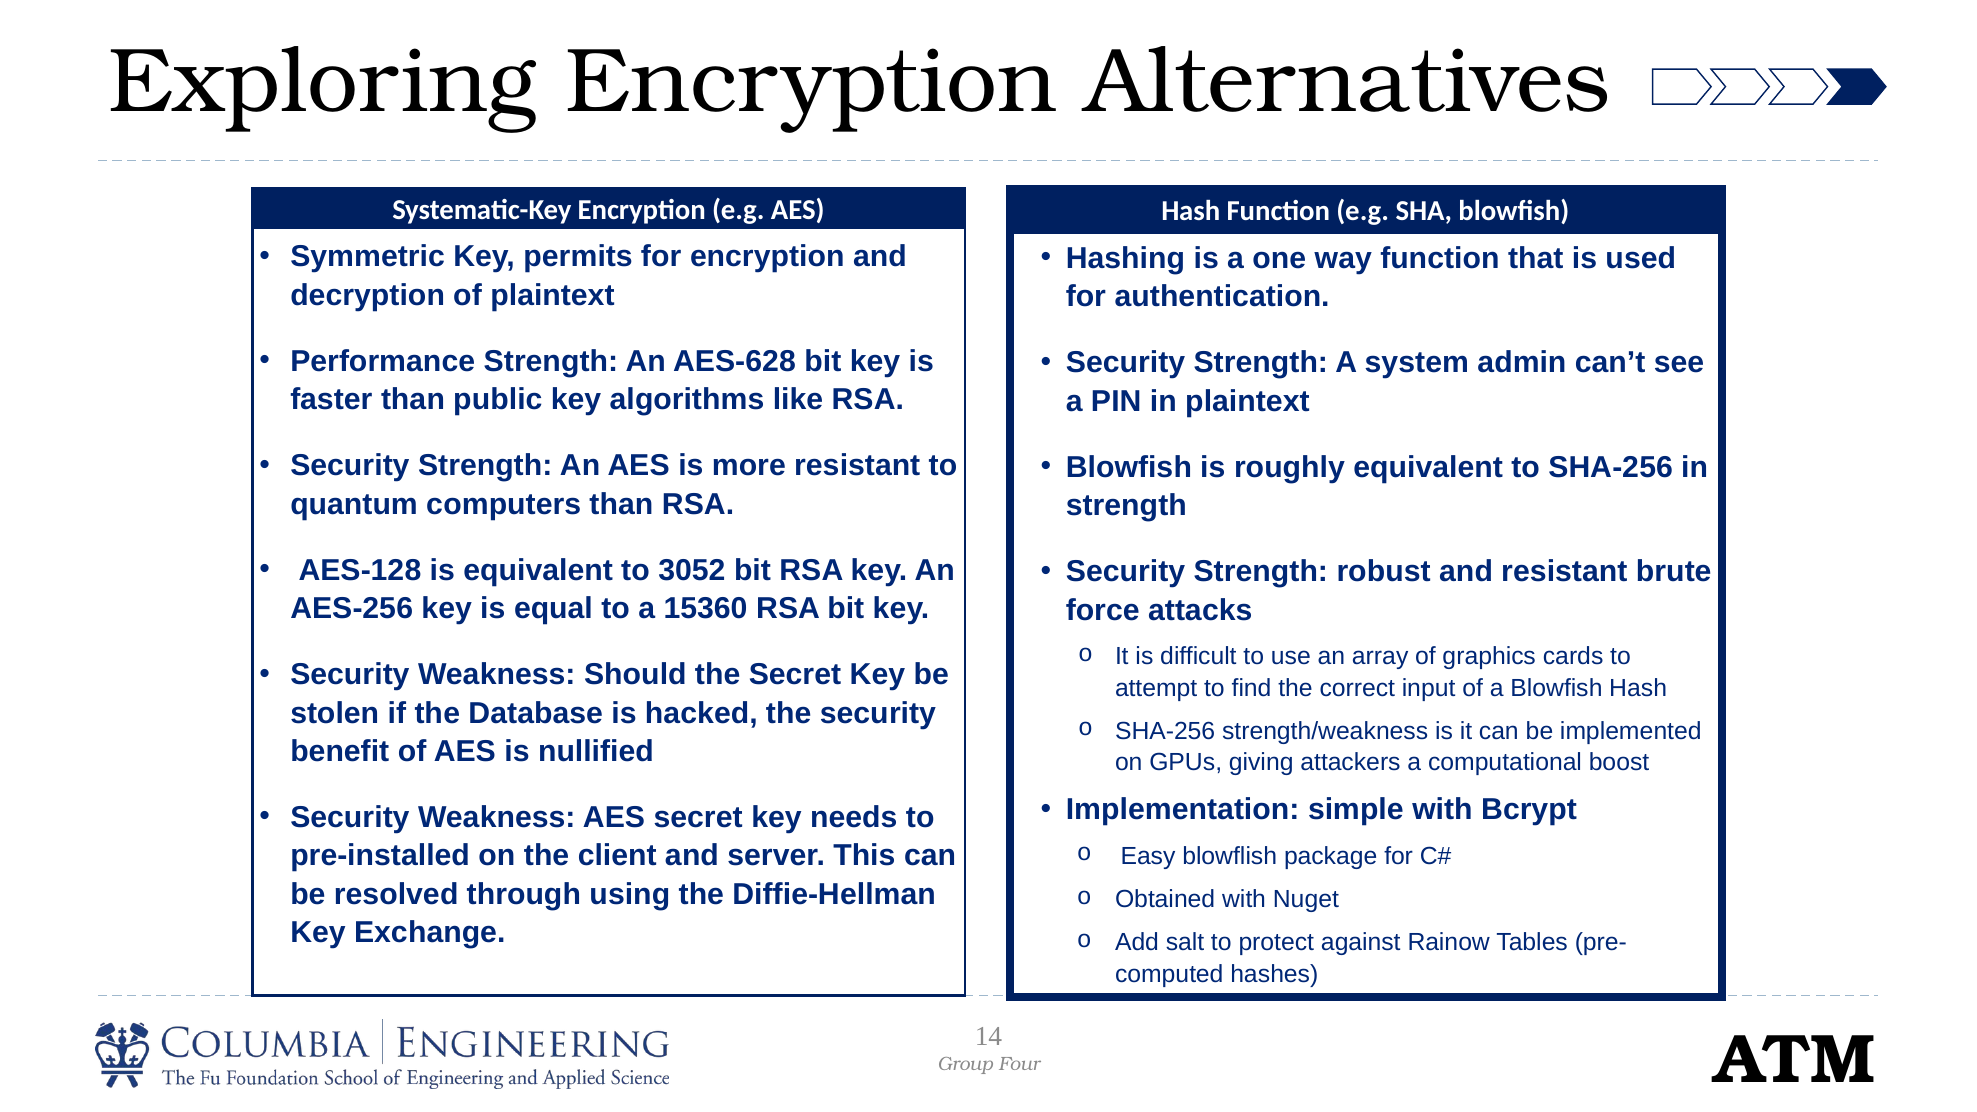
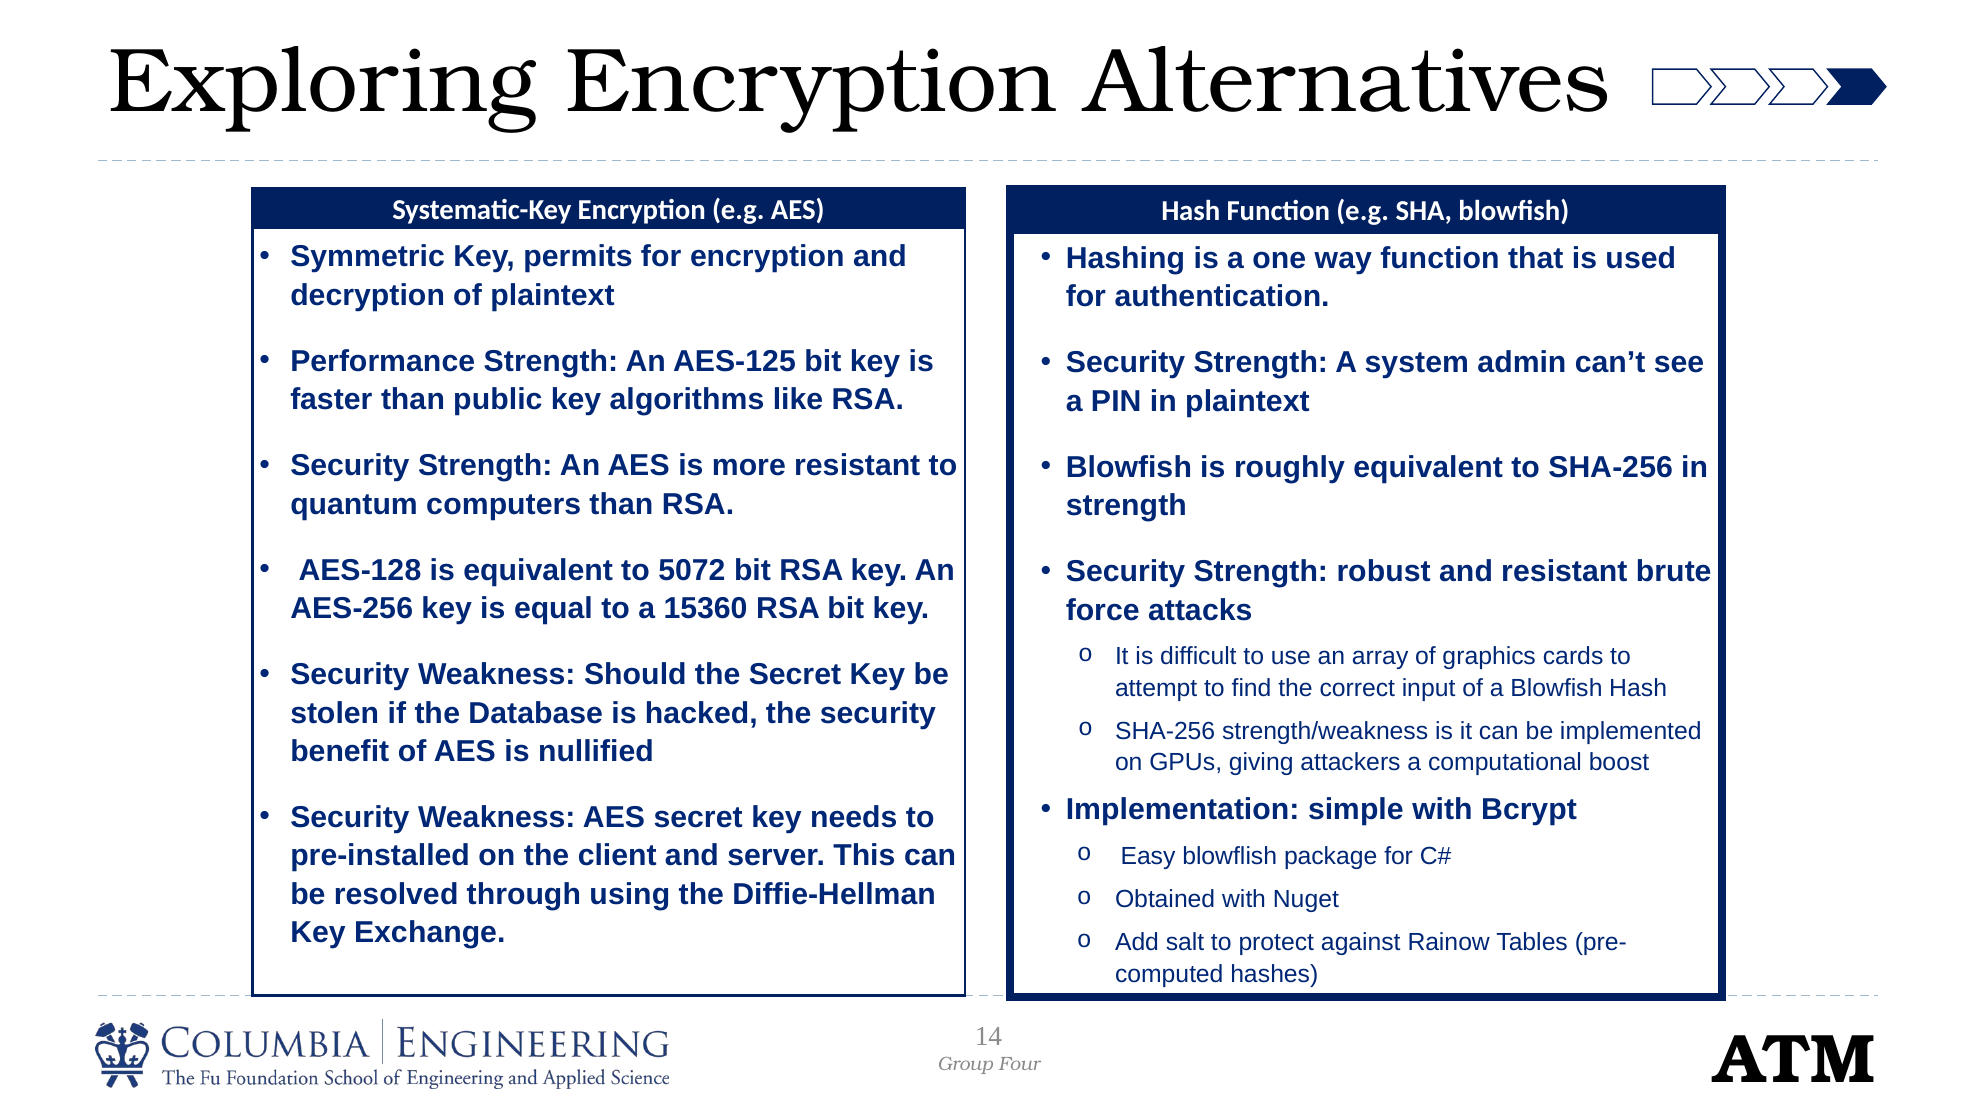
AES-628: AES-628 -> AES-125 (734, 361)
3052: 3052 -> 5072 (692, 570)
